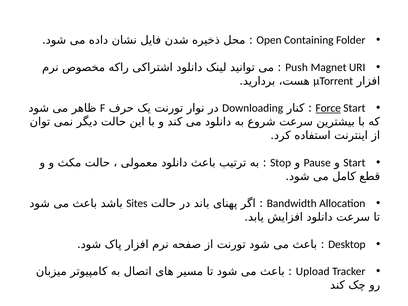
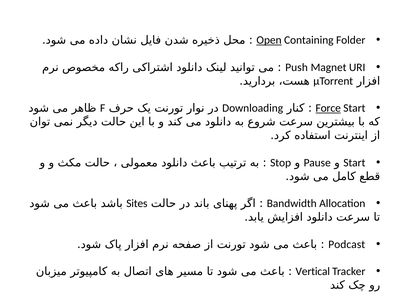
Open underline: none -> present (269, 40)
Desktop: Desktop -> Podcast (347, 244)
Upload: Upload -> Vertical (313, 271)
